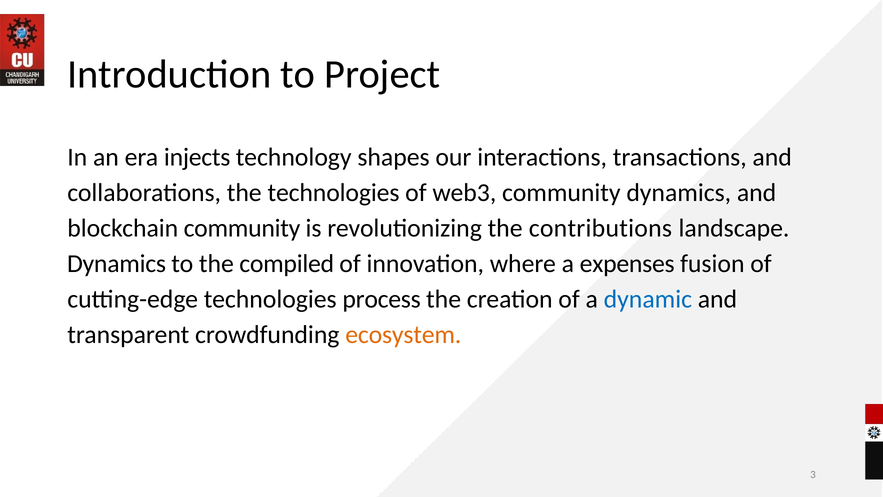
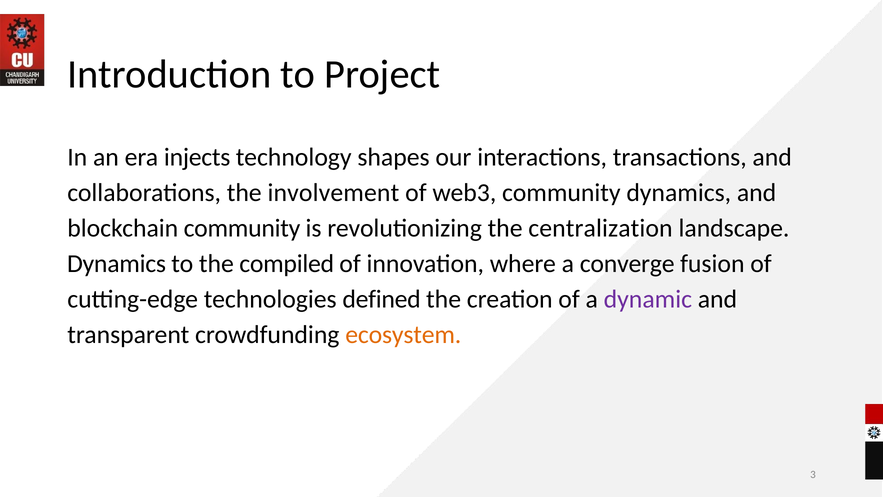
the technologies: technologies -> involvement (333, 193)
contributions: contributions -> centralization (600, 228)
expenses: expenses -> converge (627, 264)
process: process -> defined (382, 299)
dynamic colour: blue -> purple (648, 299)
